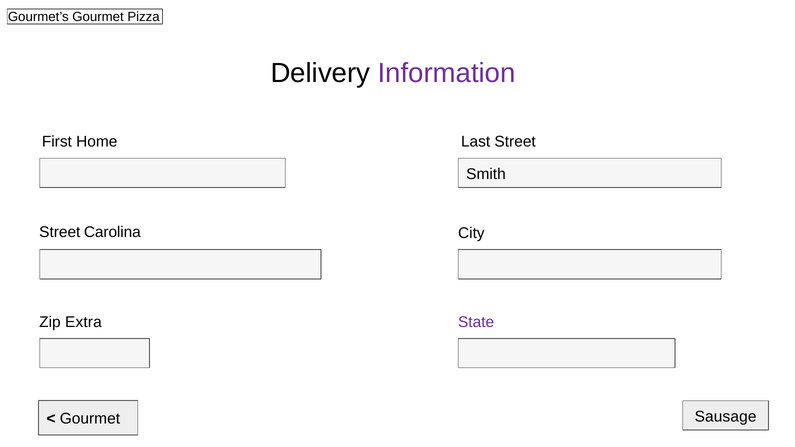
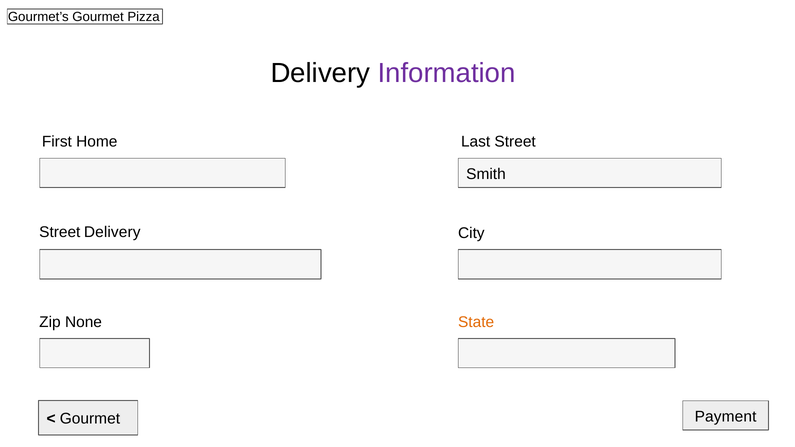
Street Carolina: Carolina -> Delivery (112, 232)
Extra: Extra -> None (83, 322)
State colour: purple -> orange (476, 322)
Sausage: Sausage -> Payment (726, 417)
